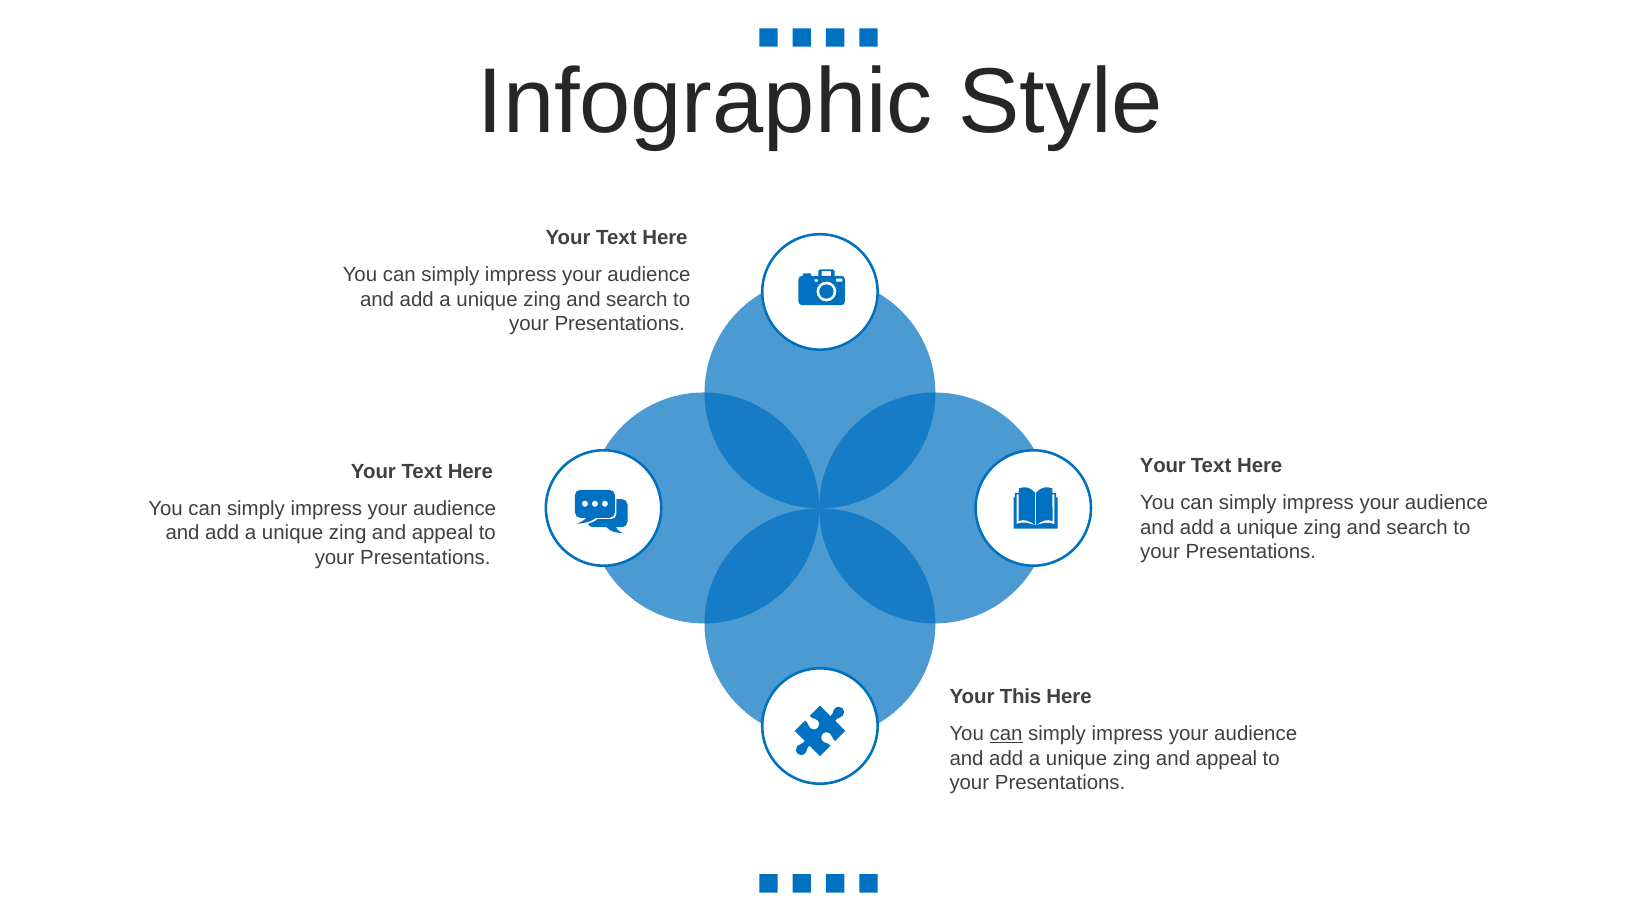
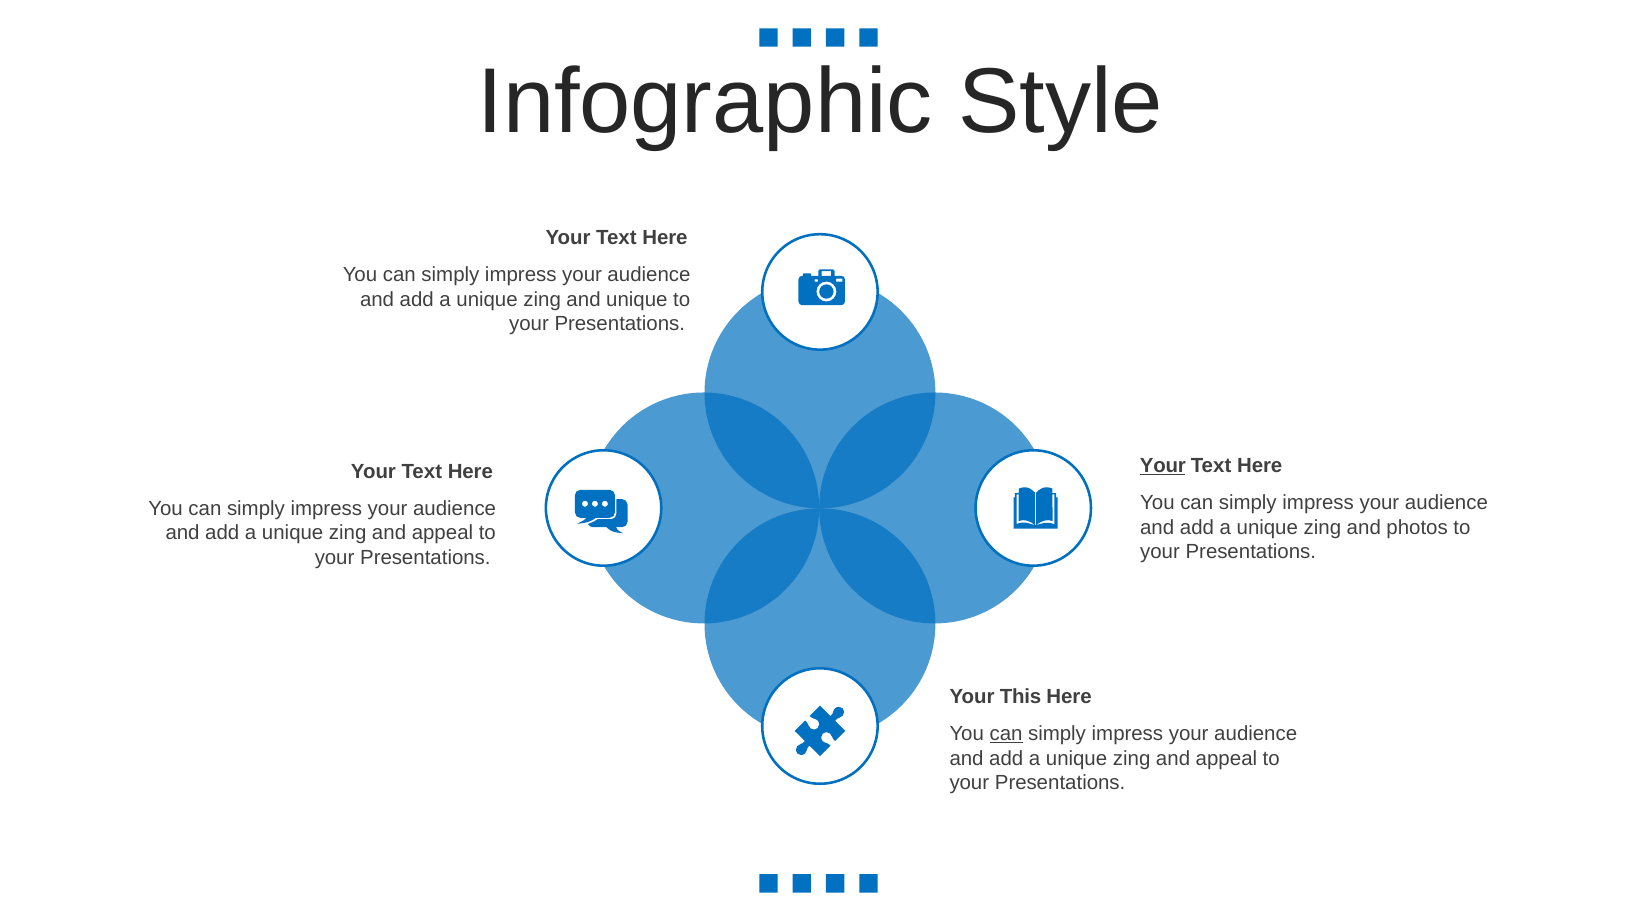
search: search -> unique (637, 299)
Your underline: none -> present (1163, 466)
search: search -> photos (1417, 527)
